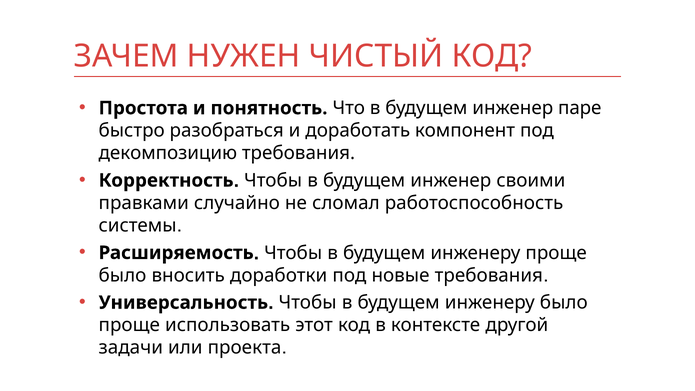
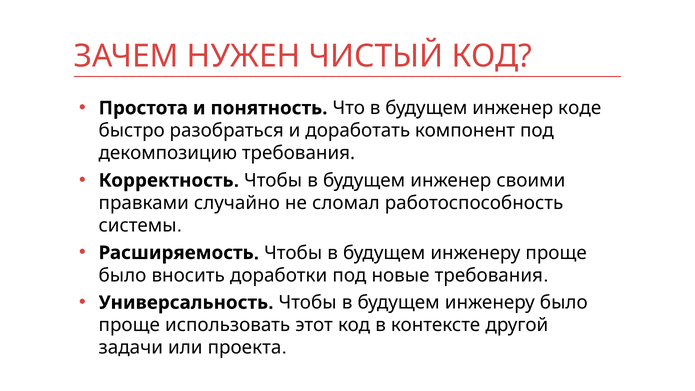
паре: паре -> коде (580, 108)
